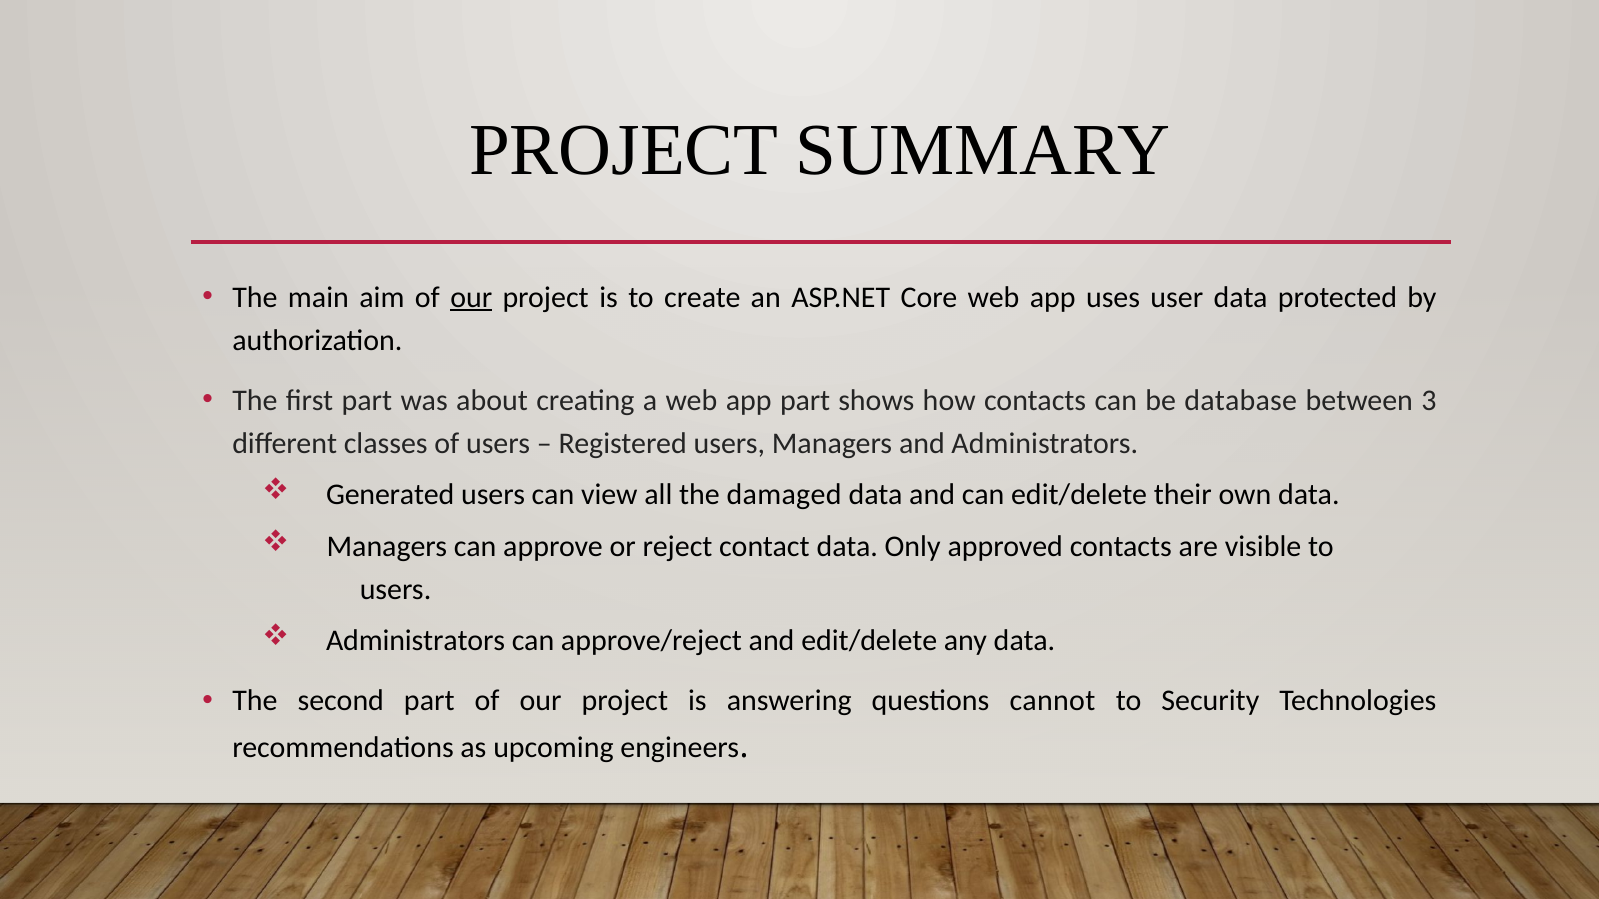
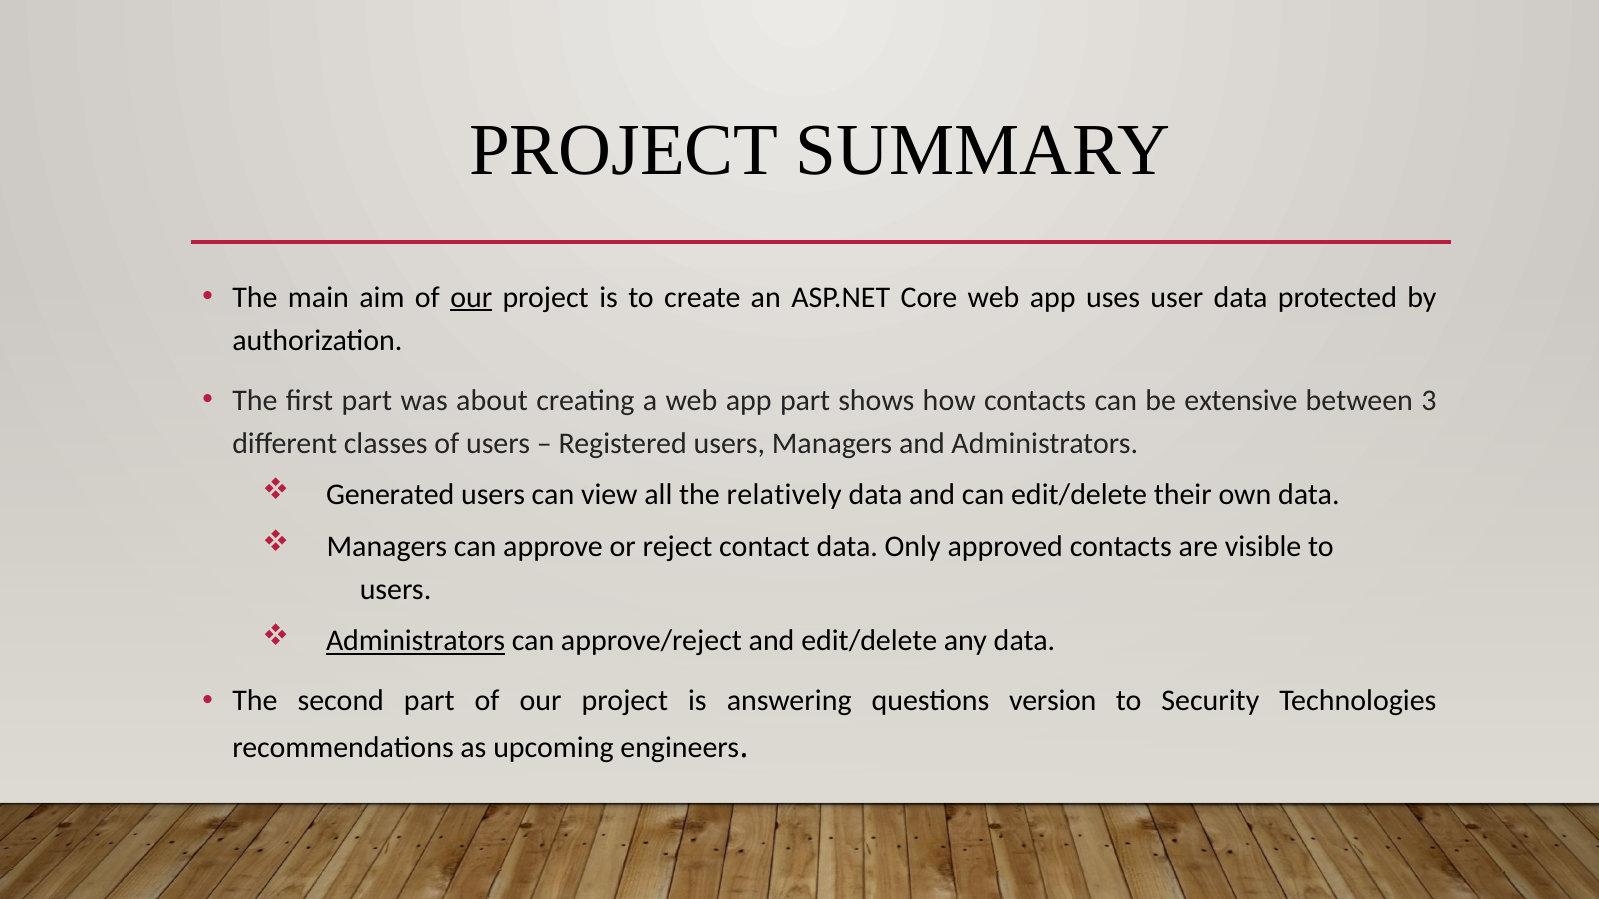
database: database -> extensive (1241, 401)
damaged: damaged -> relatively (784, 495)
Administrators underline: none -> present (416, 641)
cannot: cannot -> version (1053, 701)
